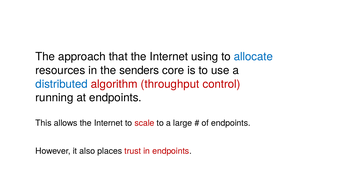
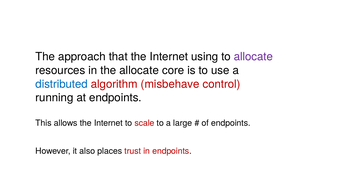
allocate colour: blue -> purple (253, 57)
the senders: senders -> allocate (139, 70)
throughput: throughput -> misbehave (170, 84)
